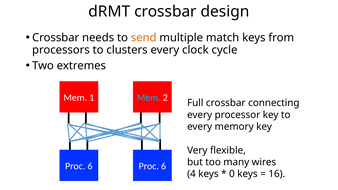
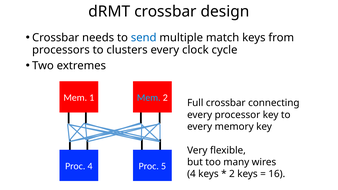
send colour: orange -> blue (144, 38)
6: 6 -> 4 (90, 166)
6: 6 -> 5 (164, 166)
0: 0 -> 2 (232, 174)
